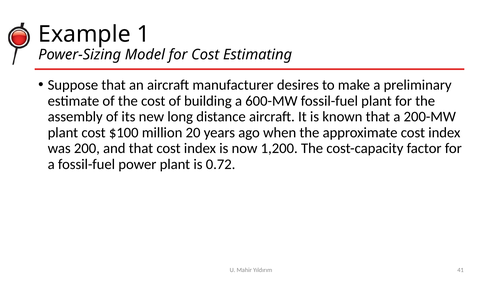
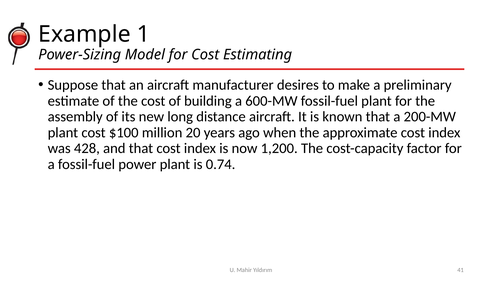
200: 200 -> 428 (87, 148)
0.72: 0.72 -> 0.74 (221, 164)
